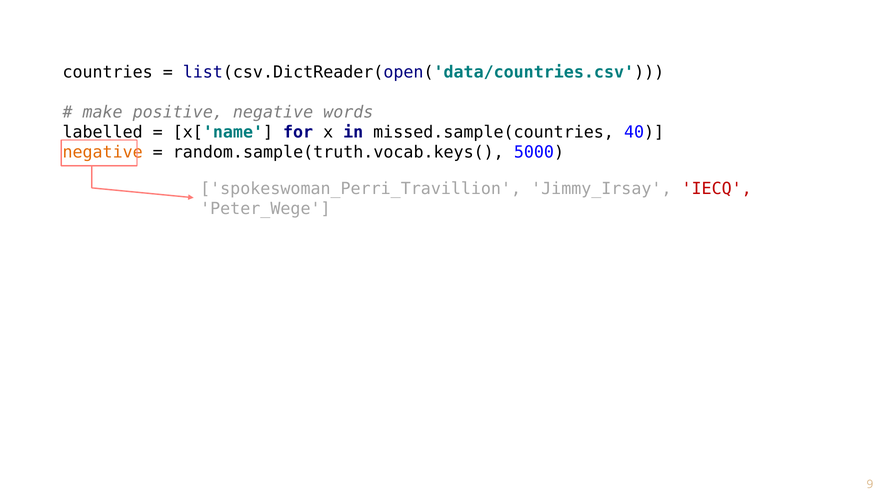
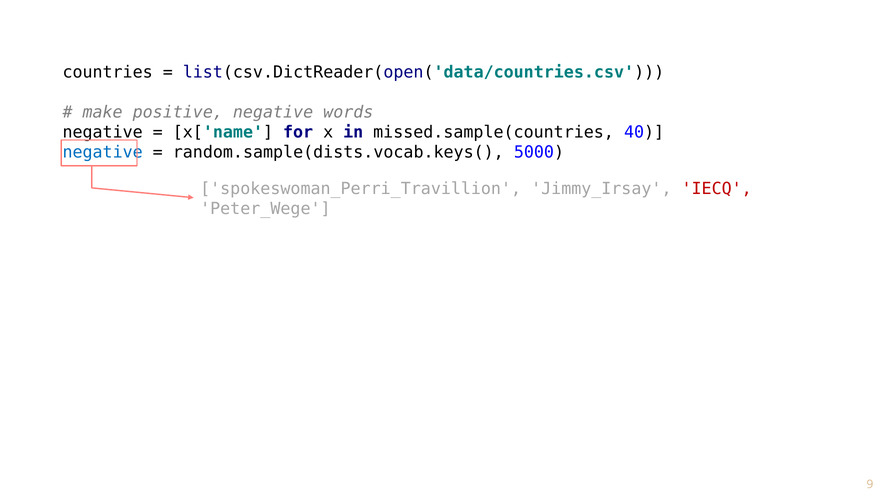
labelled: labelled -> negative (103, 132)
negative colour: orange -> blue (103, 152)
random.sample(truth.vocab.keys(: random.sample(truth.vocab.keys( -> random.sample(dists.vocab.keys( (338, 152)
